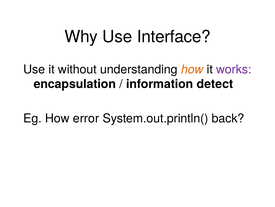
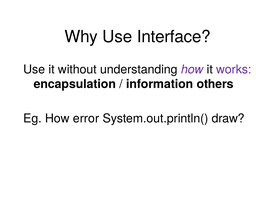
how colour: orange -> purple (192, 69)
detect: detect -> others (215, 84)
back: back -> draw (228, 118)
